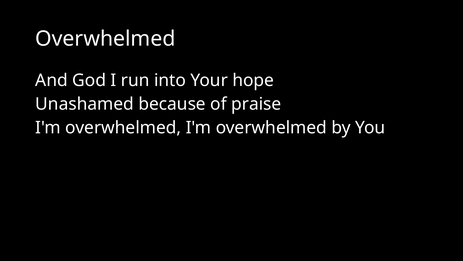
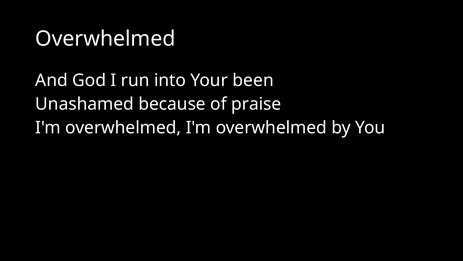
hope: hope -> been (253, 80)
